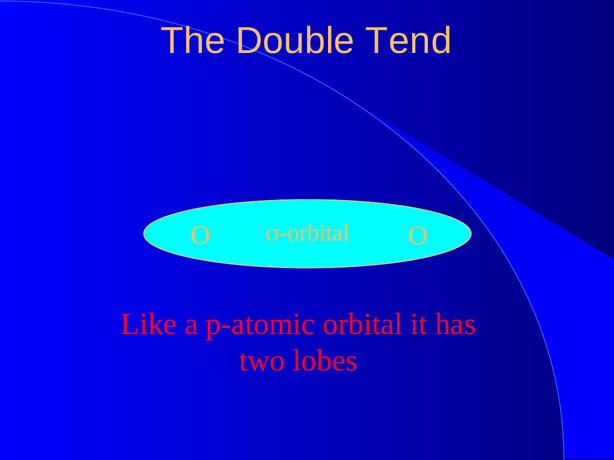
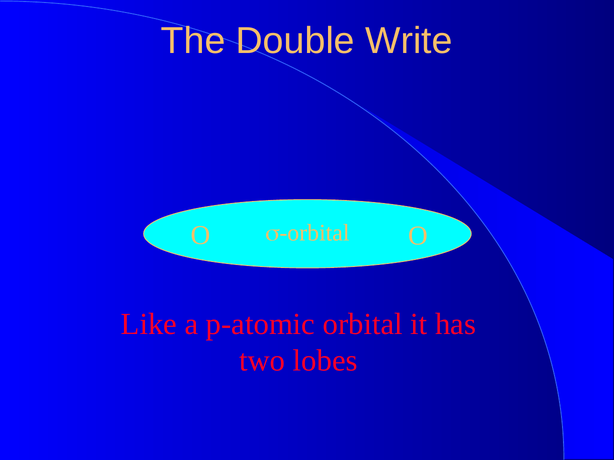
Tend: Tend -> Write (409, 41)
